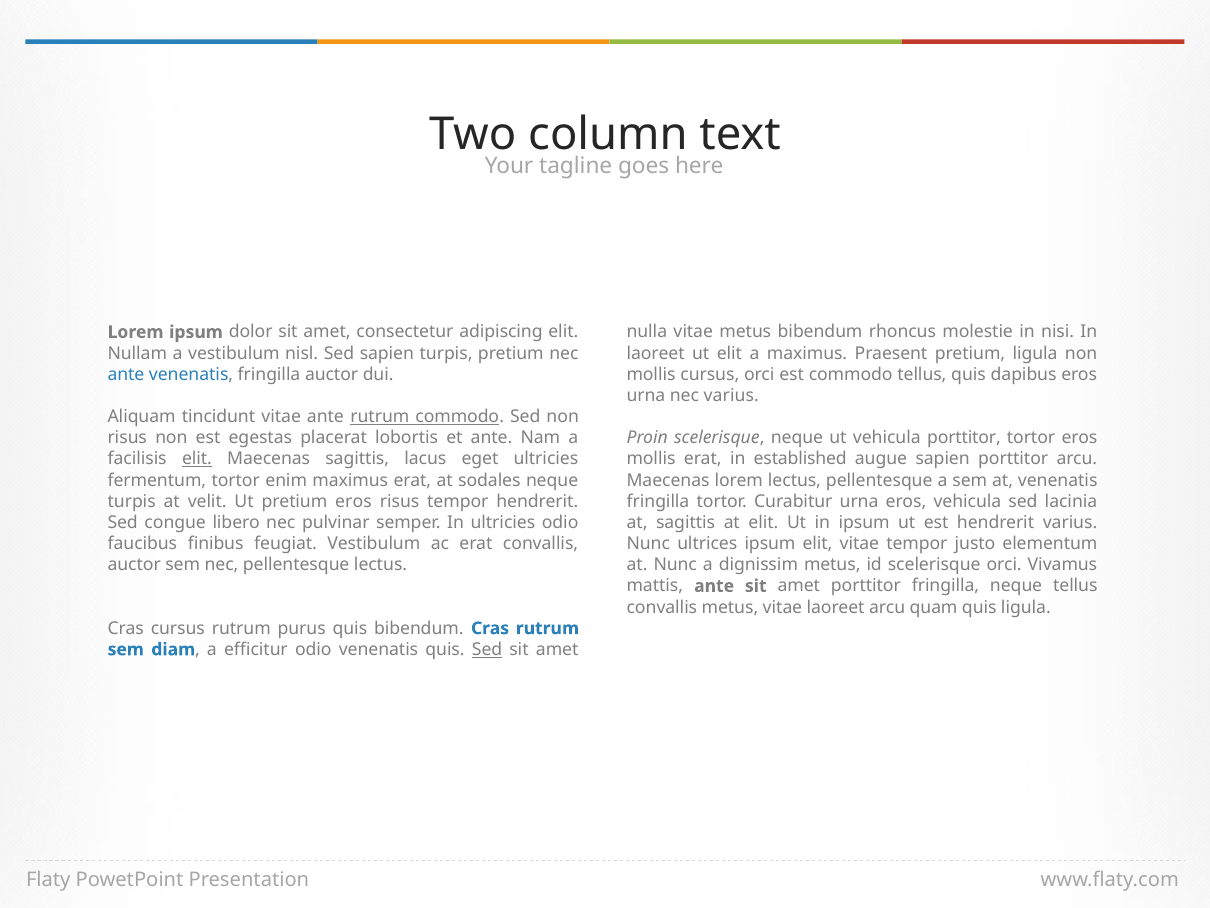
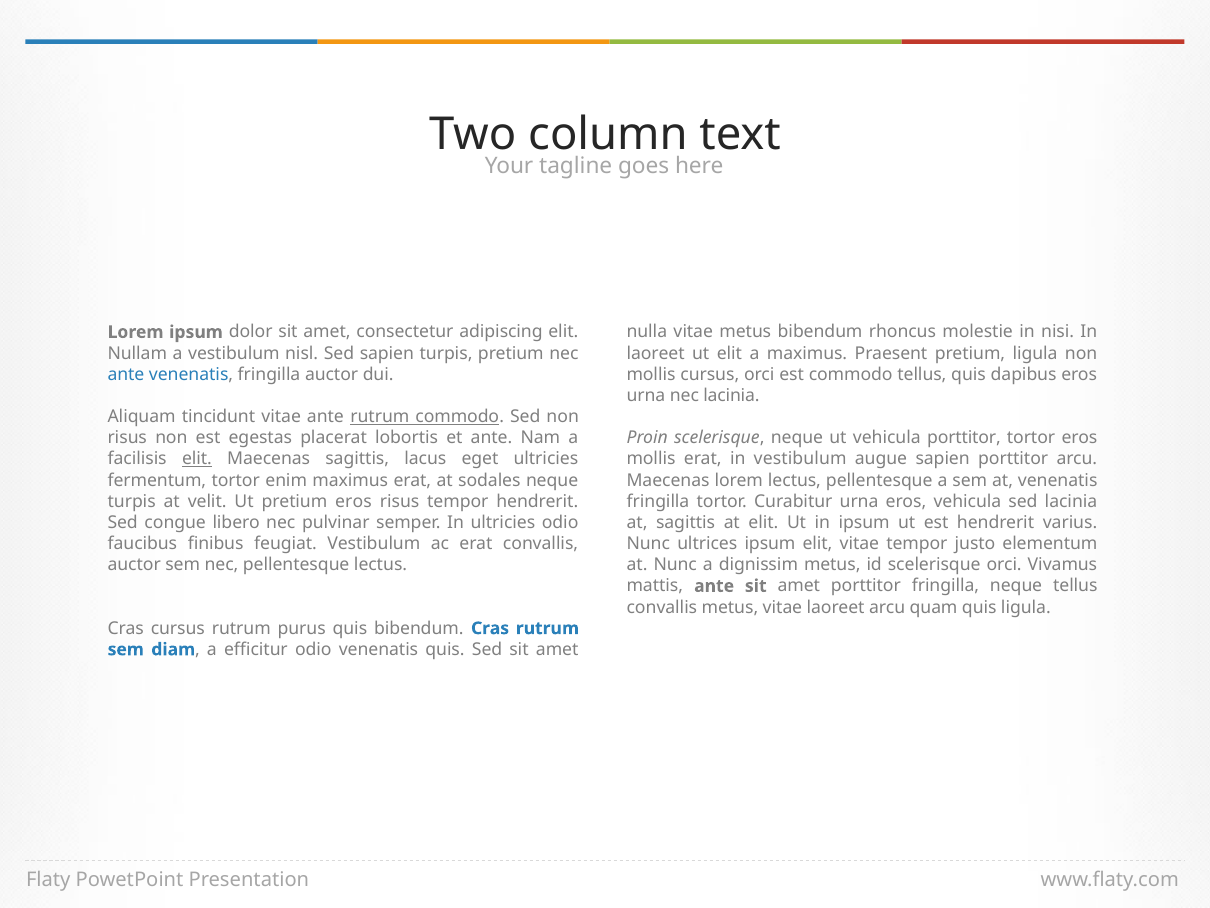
nec varius: varius -> lacinia (731, 395)
in established: established -> vestibulum (800, 459)
Sed underline: present -> none (487, 649)
